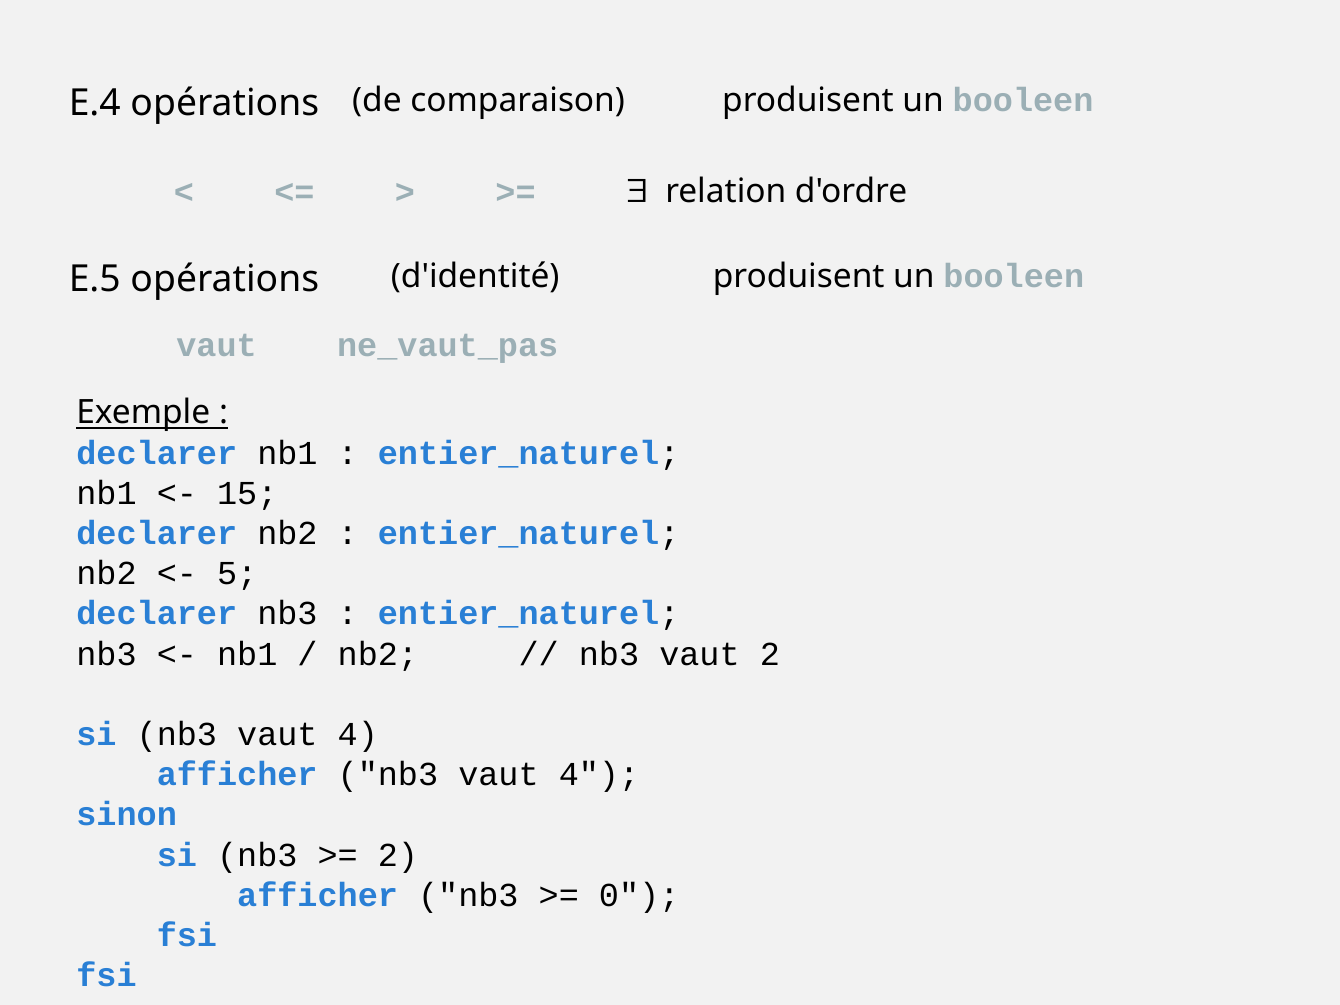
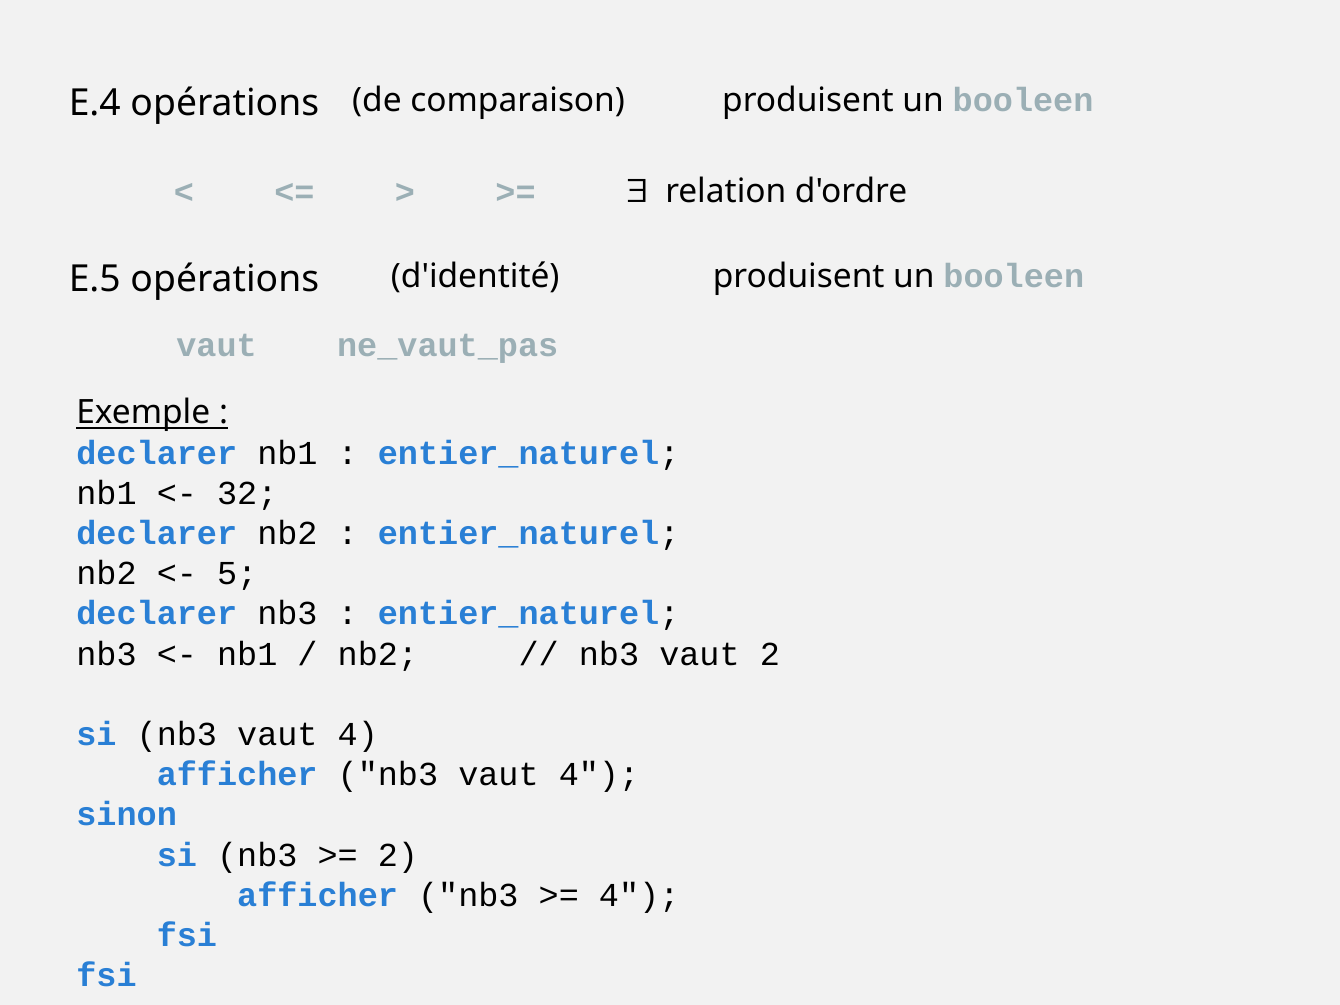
15: 15 -> 32 (247, 493)
0: 0 -> 4 (639, 895)
